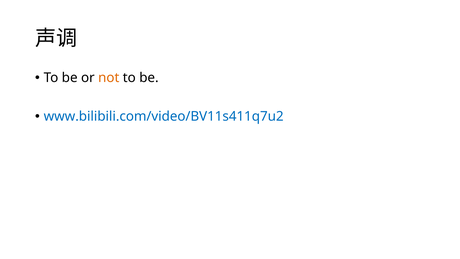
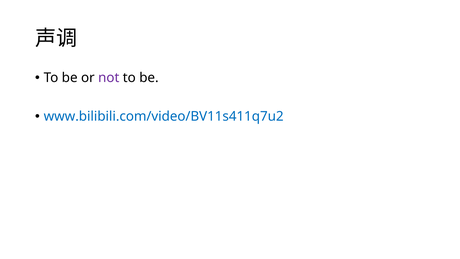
not colour: orange -> purple (109, 78)
